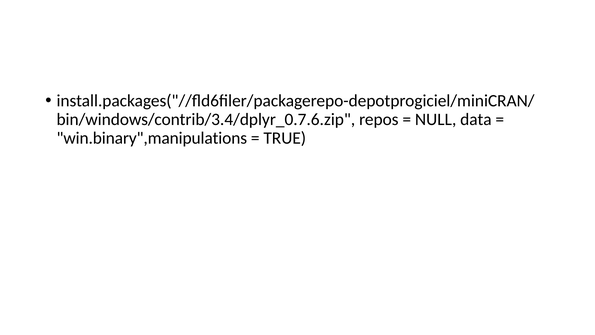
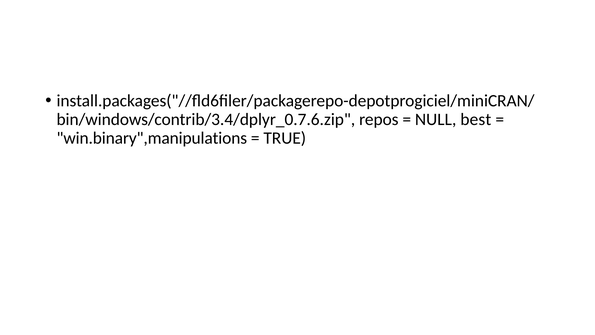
data: data -> best (476, 119)
